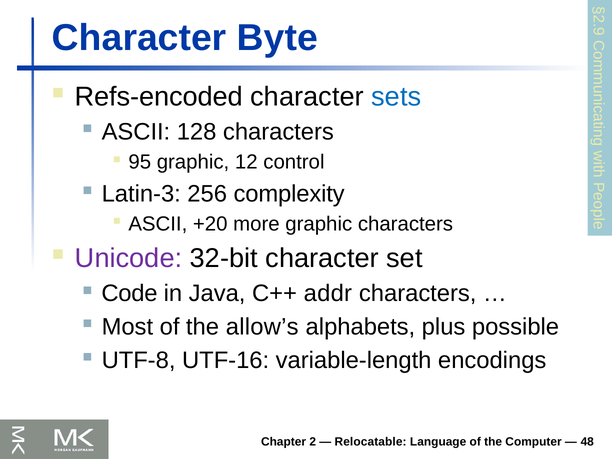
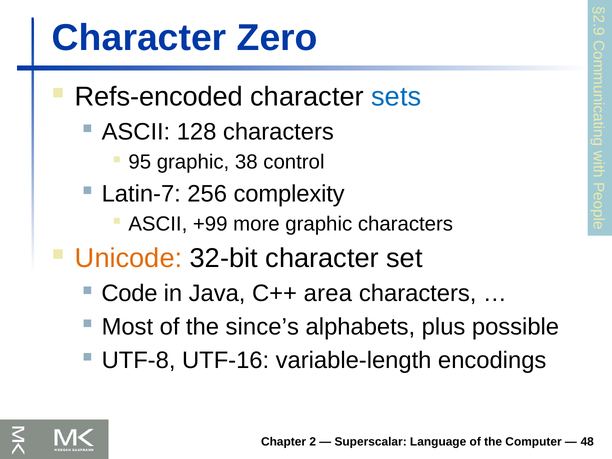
Byte: Byte -> Zero (277, 38)
12: 12 -> 38 (246, 162)
Latin-3: Latin-3 -> Latin-7 (141, 194)
+20: +20 -> +99 (210, 224)
Unicode colour: purple -> orange (129, 258)
addr: addr -> area (328, 294)
allow’s: allow’s -> since’s (262, 327)
Relocatable: Relocatable -> Superscalar (371, 442)
